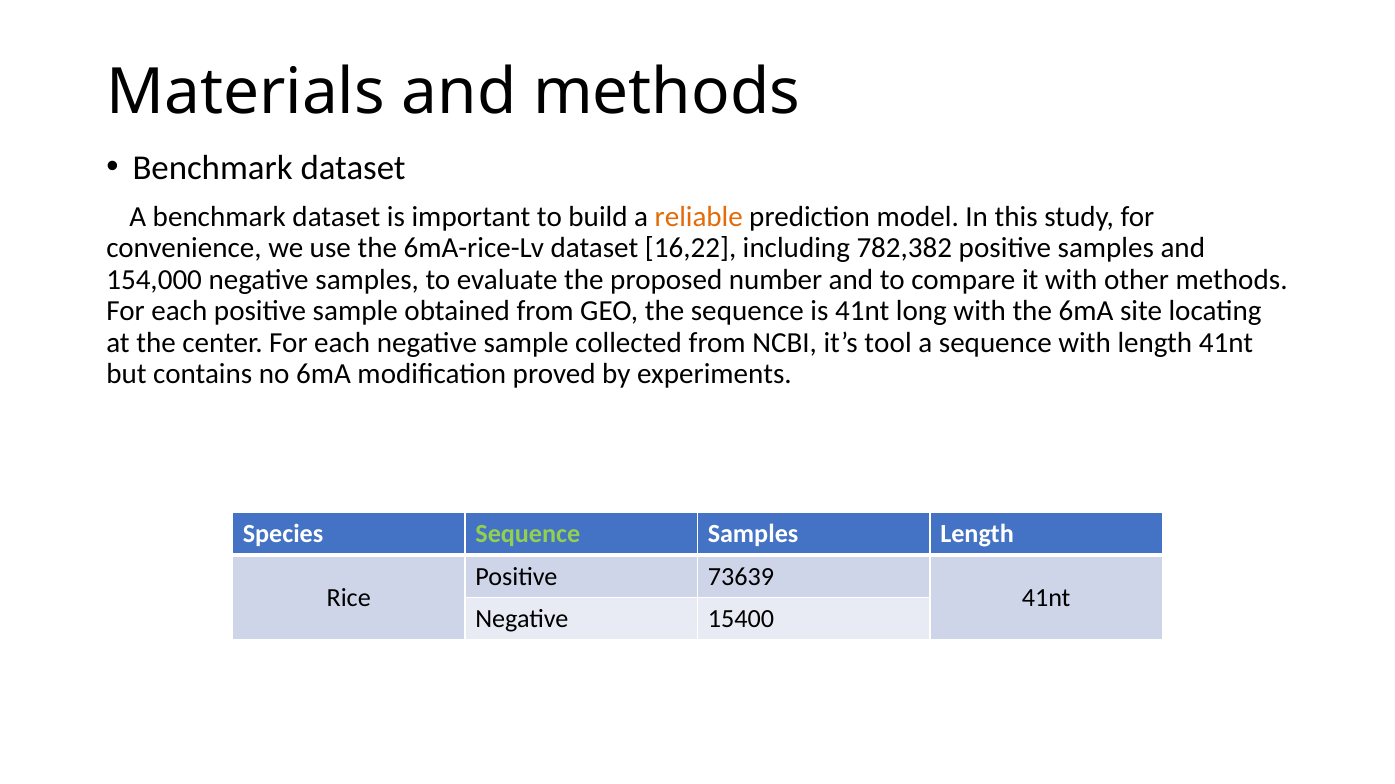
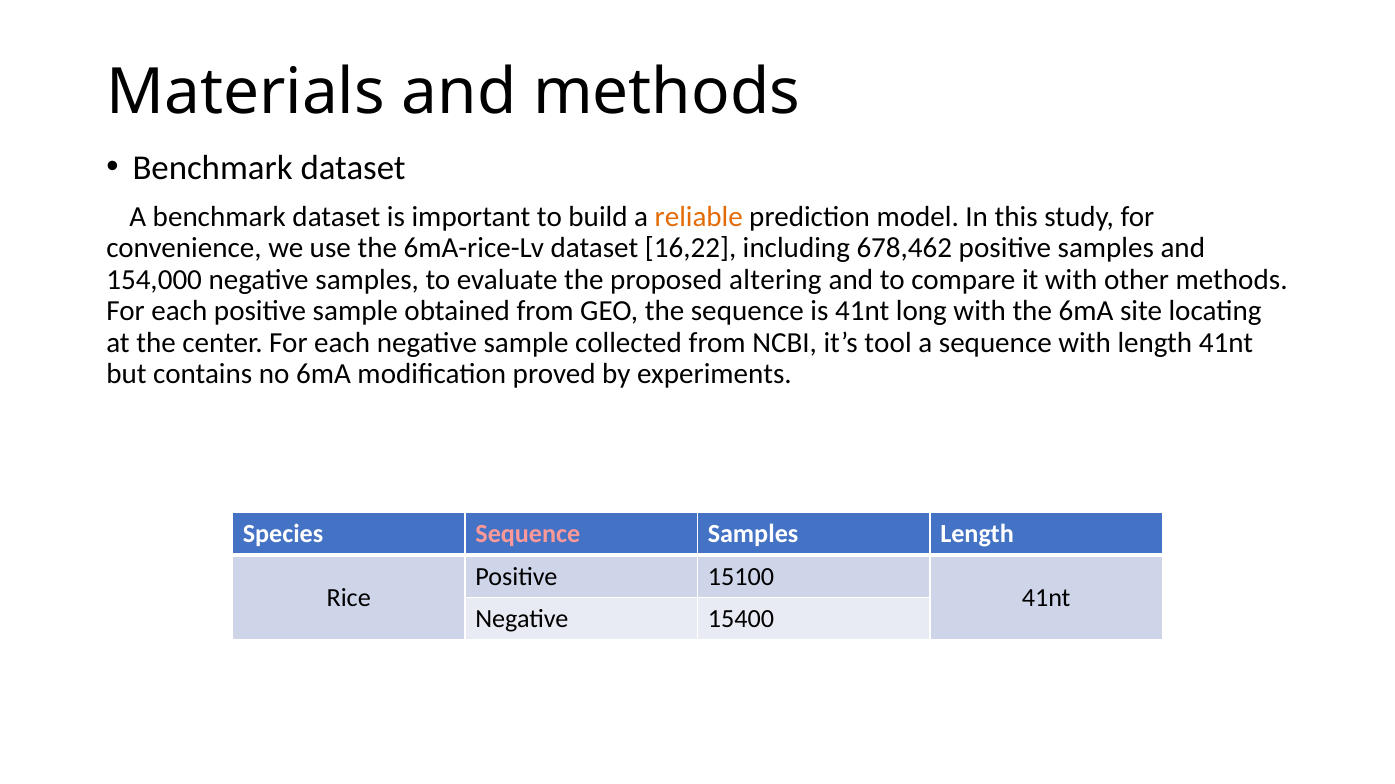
782,382: 782,382 -> 678,462 (904, 249)
number: number -> altering (775, 280)
Sequence colour: light green -> pink (528, 535)
73639: 73639 -> 15100 (741, 577)
